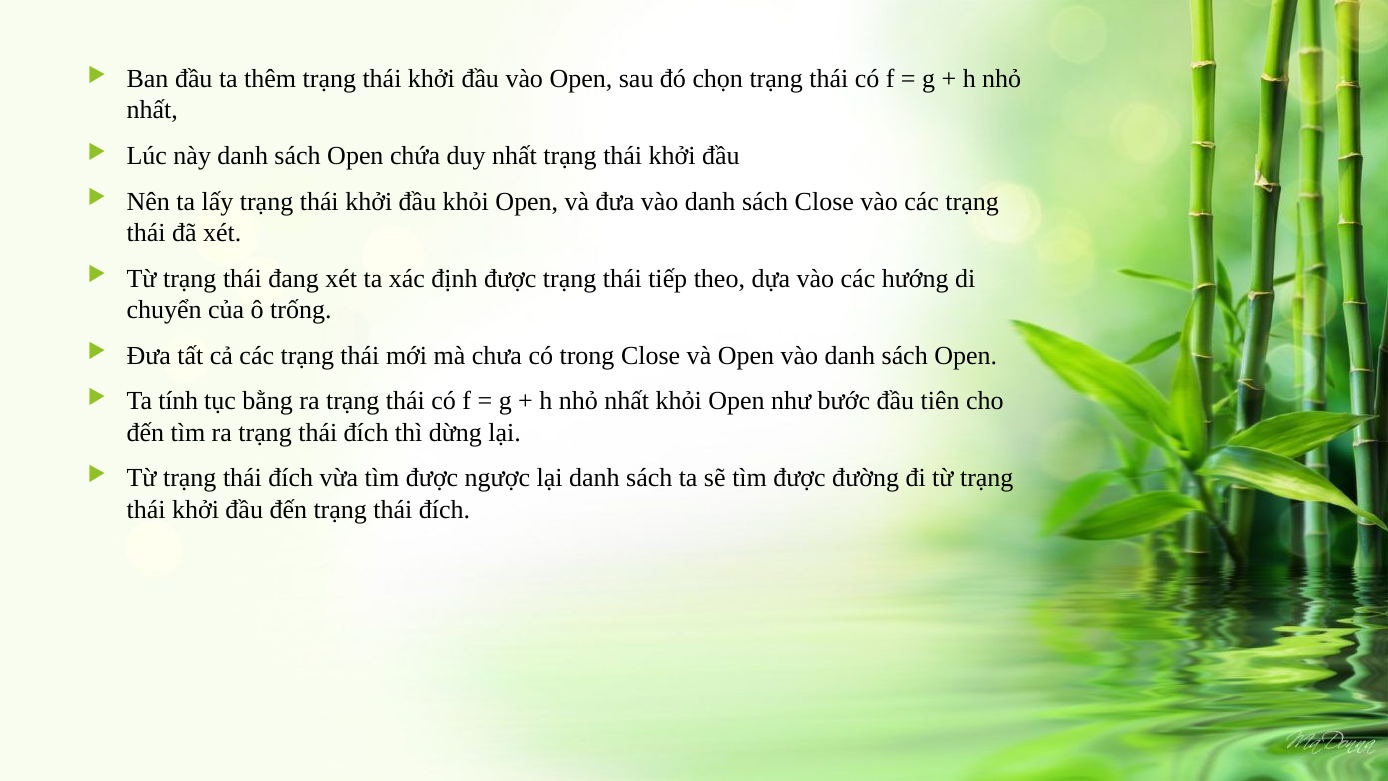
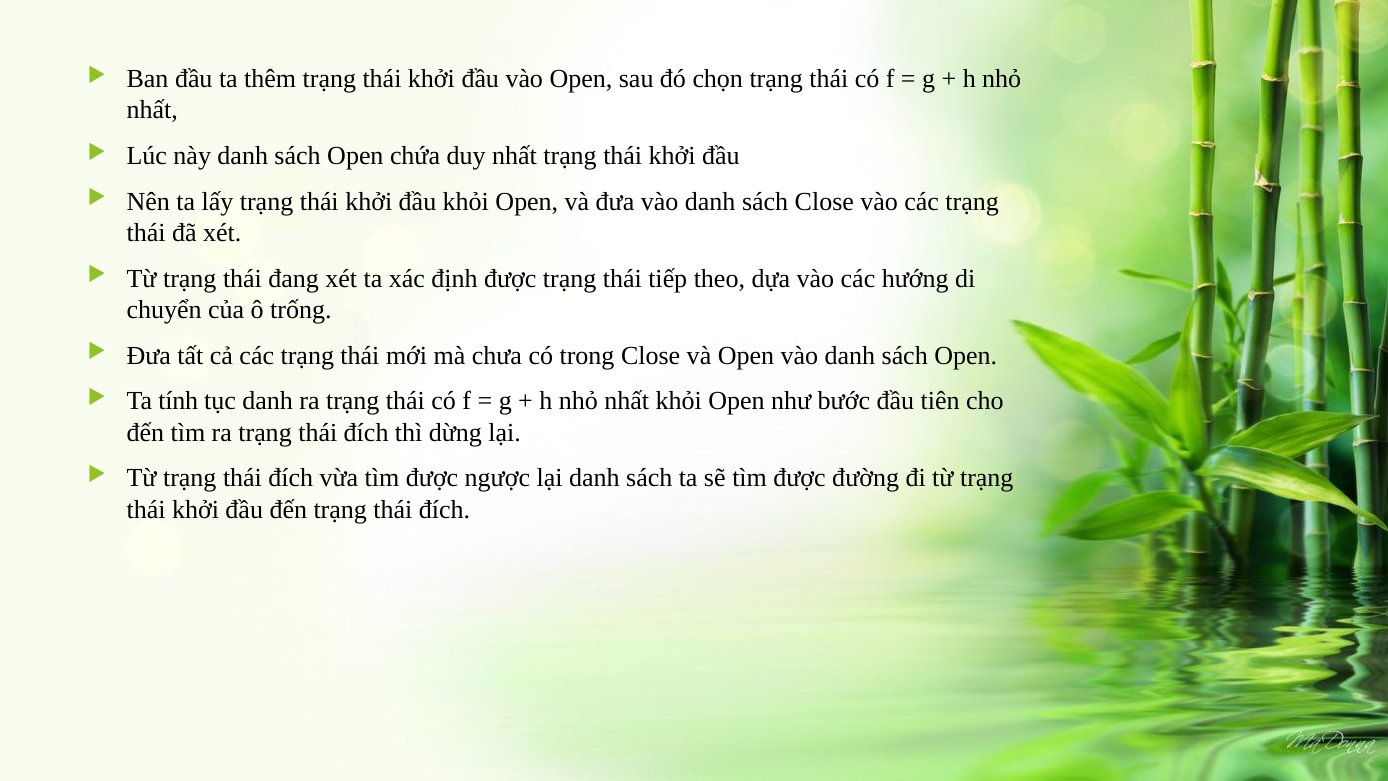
tục bằng: bằng -> danh (268, 401)
